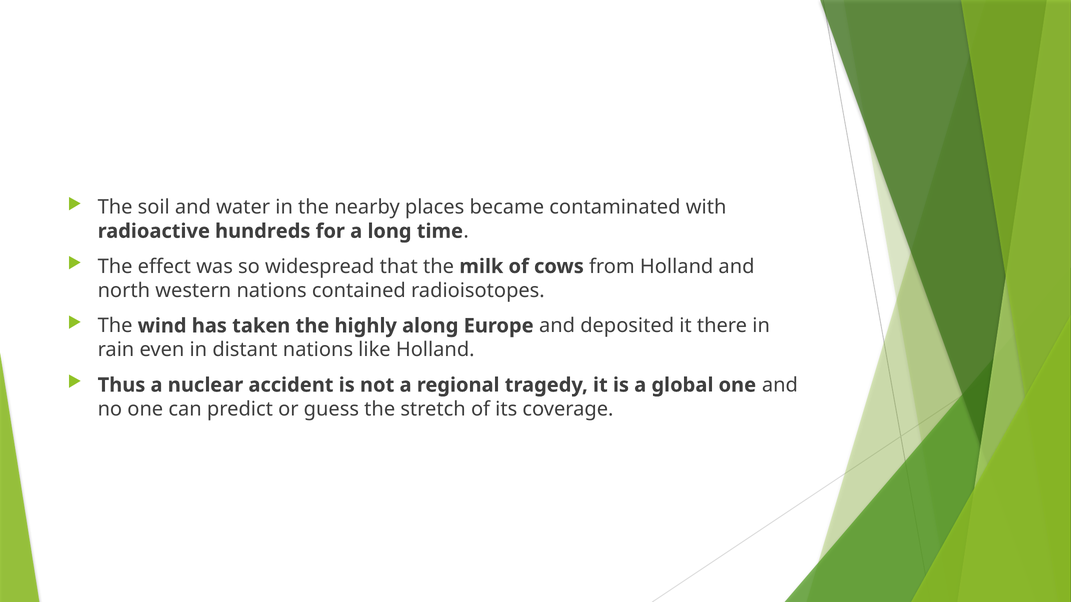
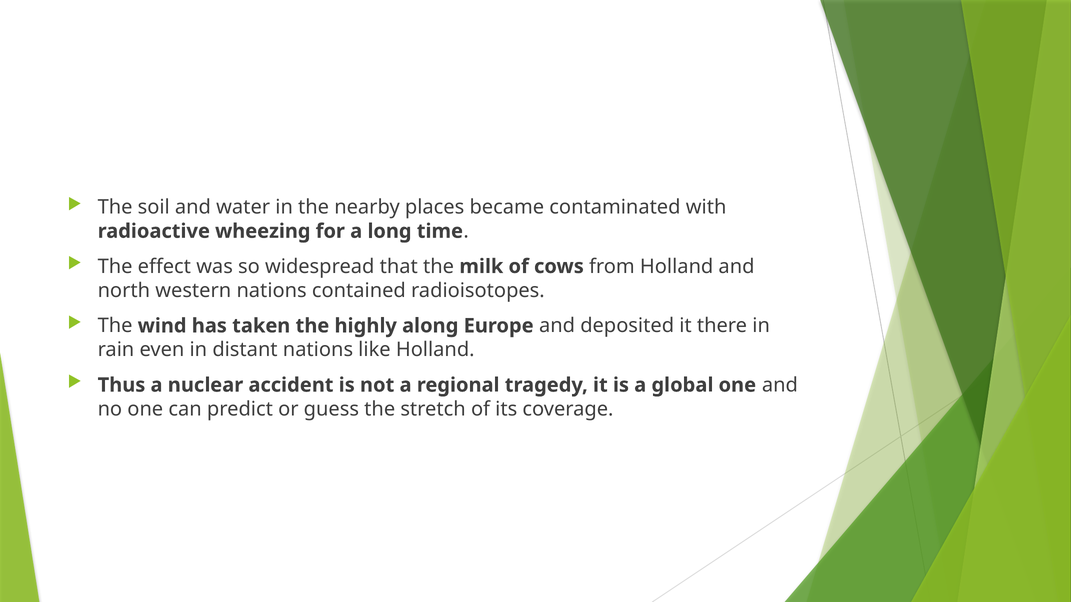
hundreds: hundreds -> wheezing (263, 231)
